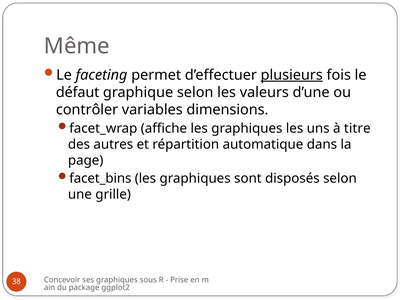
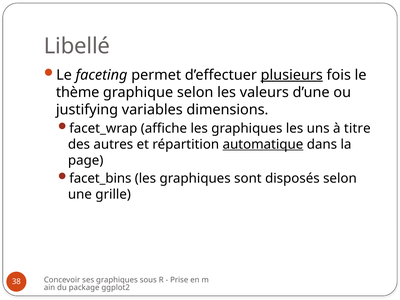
Même: Même -> Libellé (77, 46)
défaut: défaut -> thème (78, 92)
contrôler: contrôler -> justifying (87, 110)
automatique underline: none -> present (263, 144)
